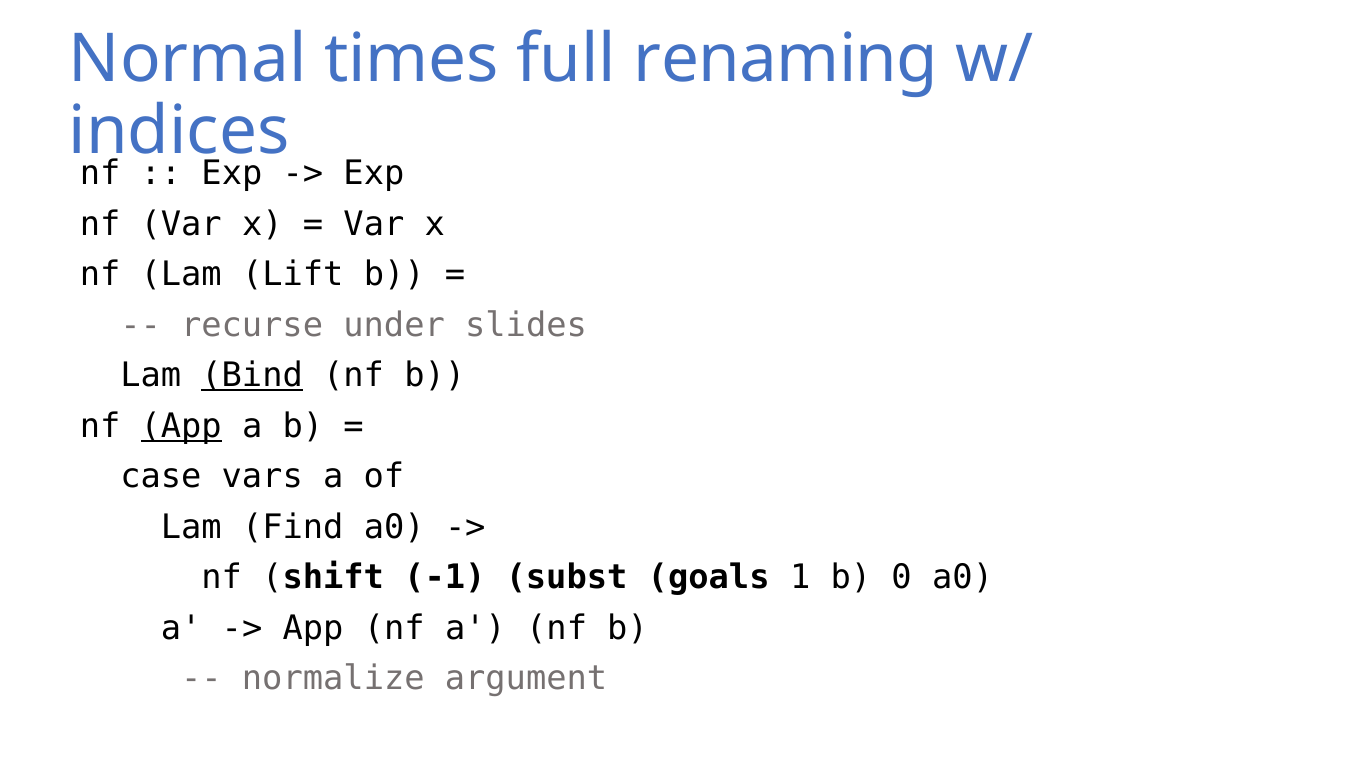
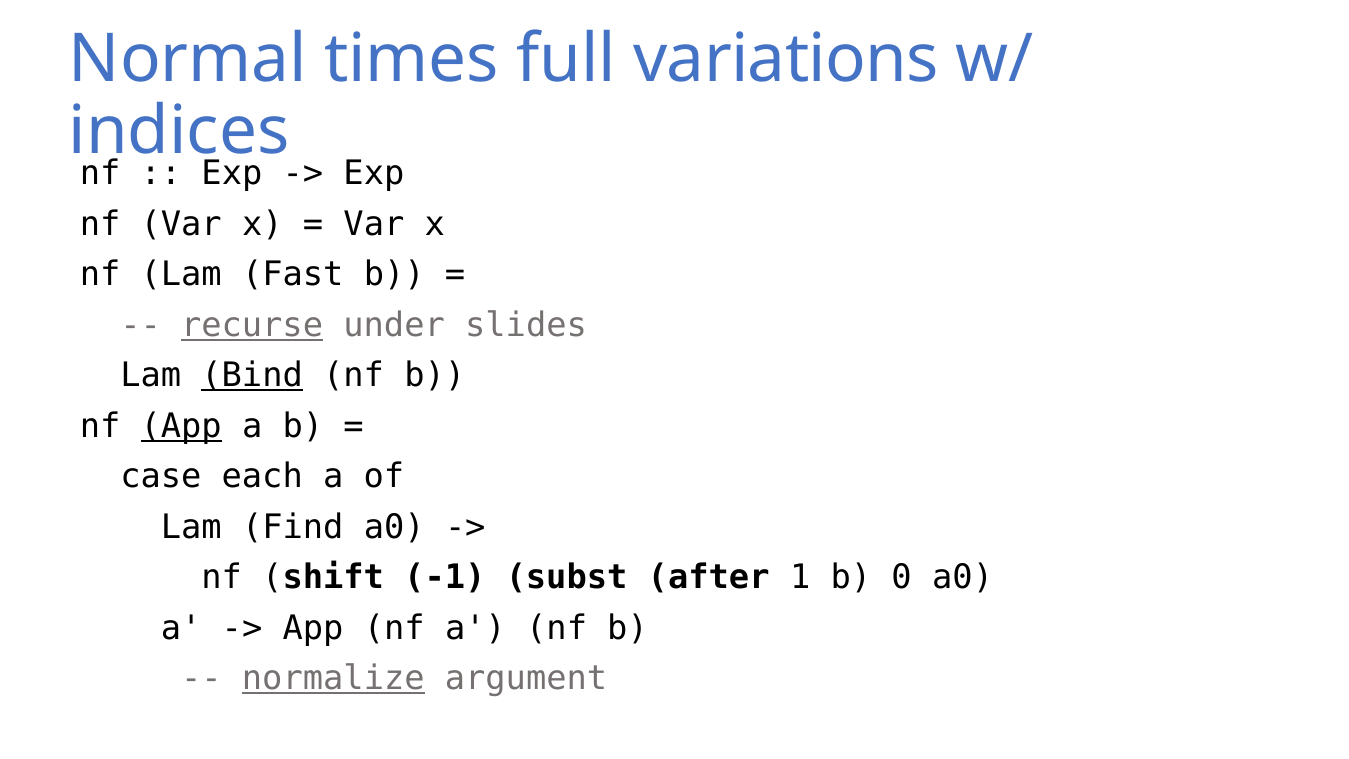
renaming: renaming -> variations (786, 59)
Lift: Lift -> Fast (293, 275)
recurse underline: none -> present (252, 325)
vars: vars -> each (262, 477)
goals: goals -> after (709, 578)
normalize underline: none -> present (333, 679)
